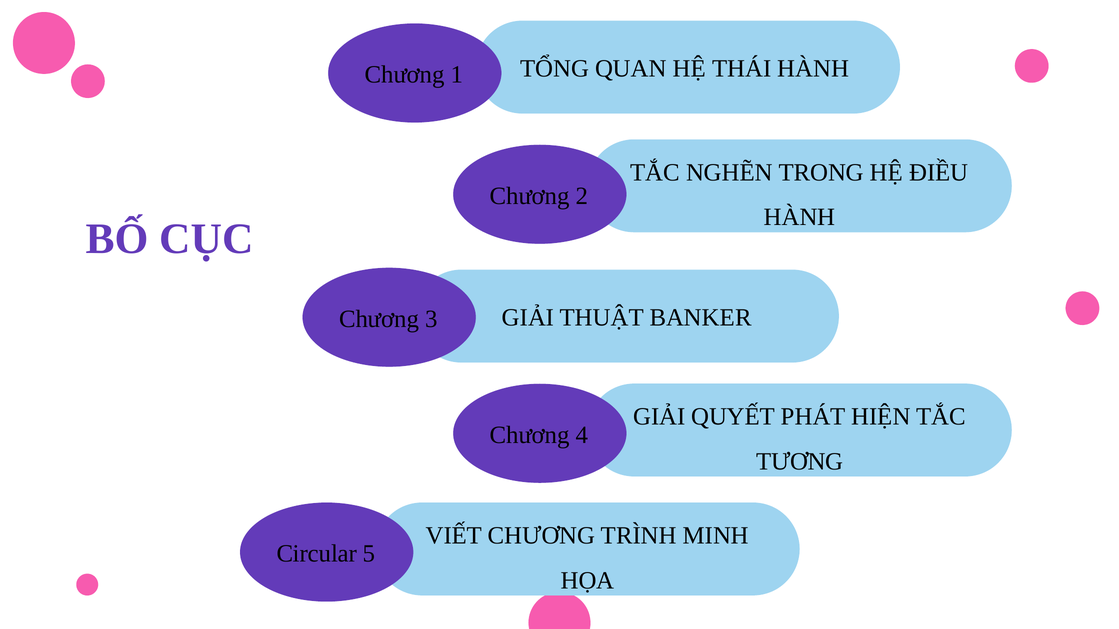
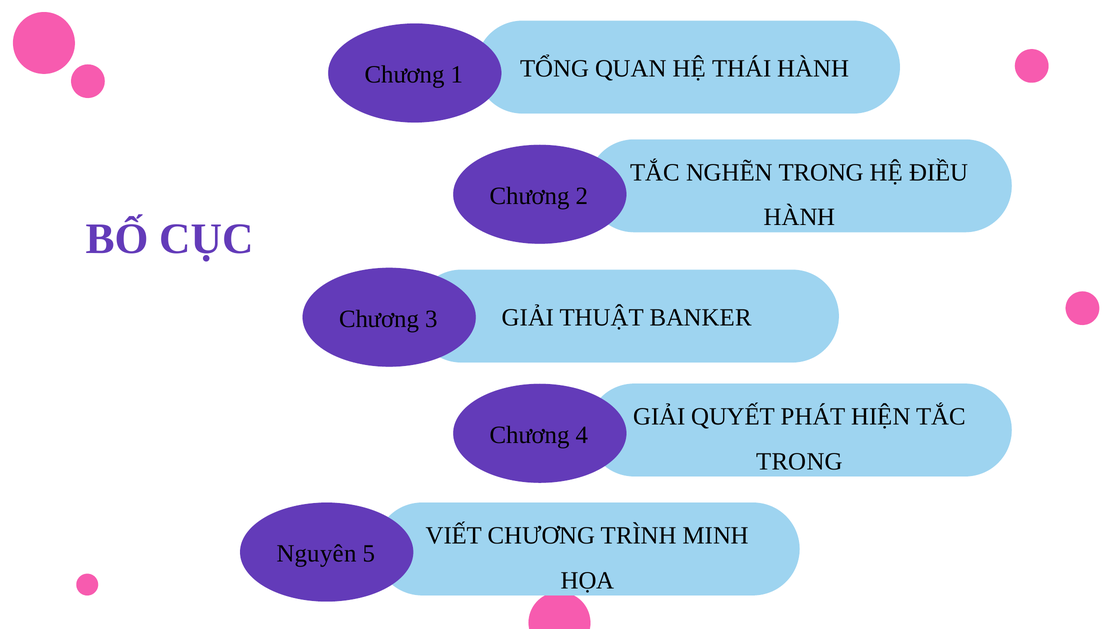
TƯƠNG: TƯƠNG -> TRONG (799, 462)
Circular: Circular -> Nguyên (317, 554)
